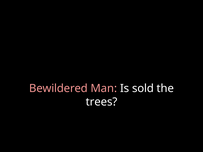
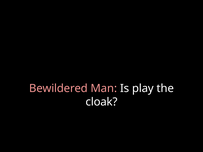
sold: sold -> play (143, 89)
trees: trees -> cloak (102, 102)
